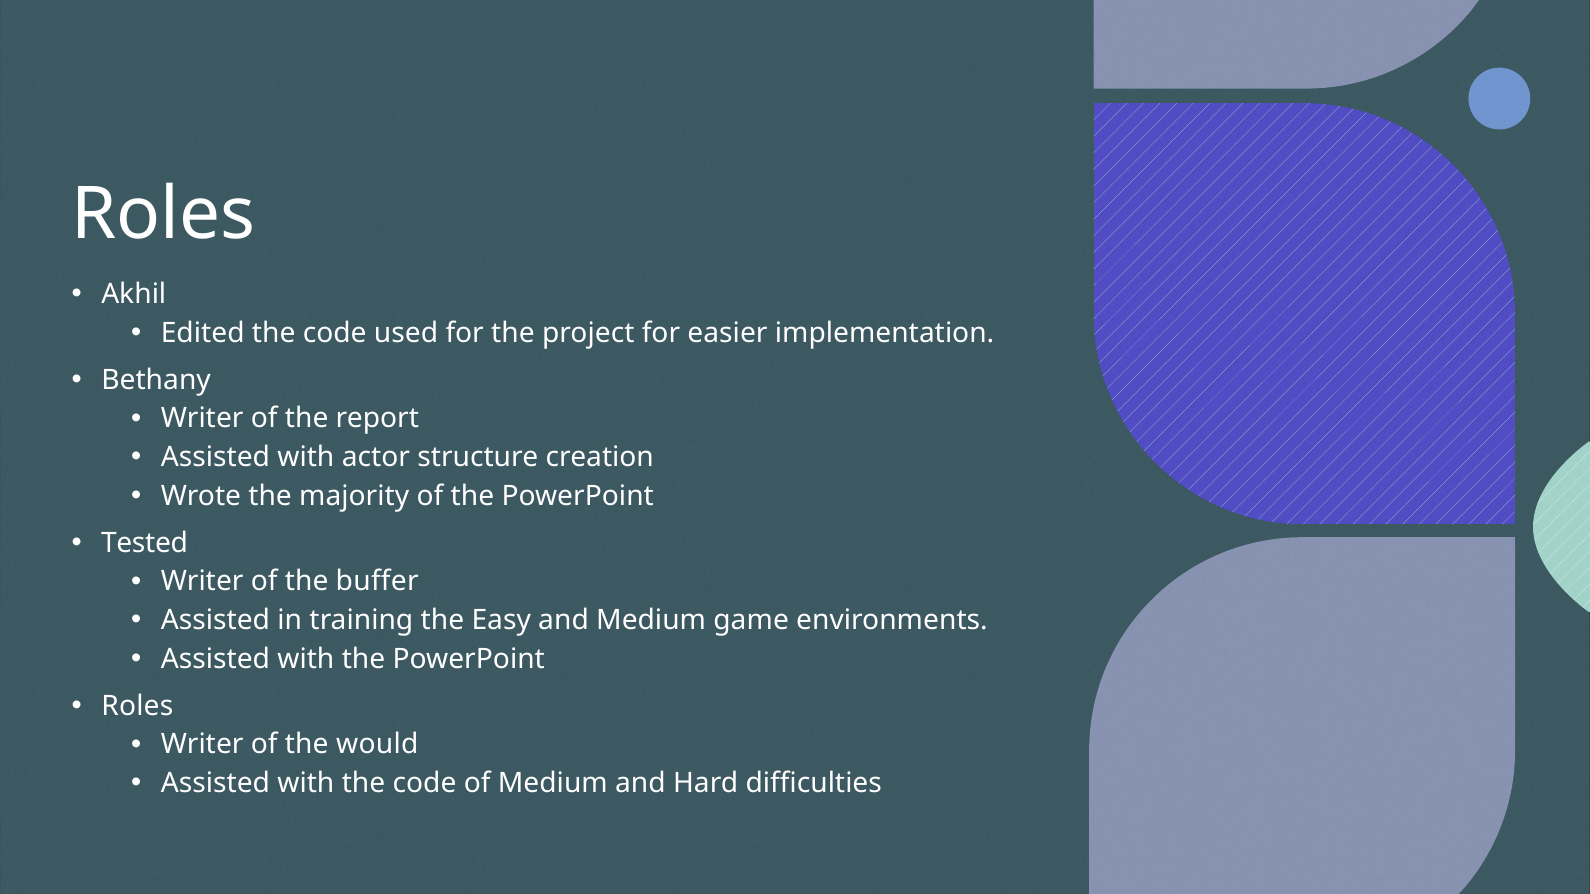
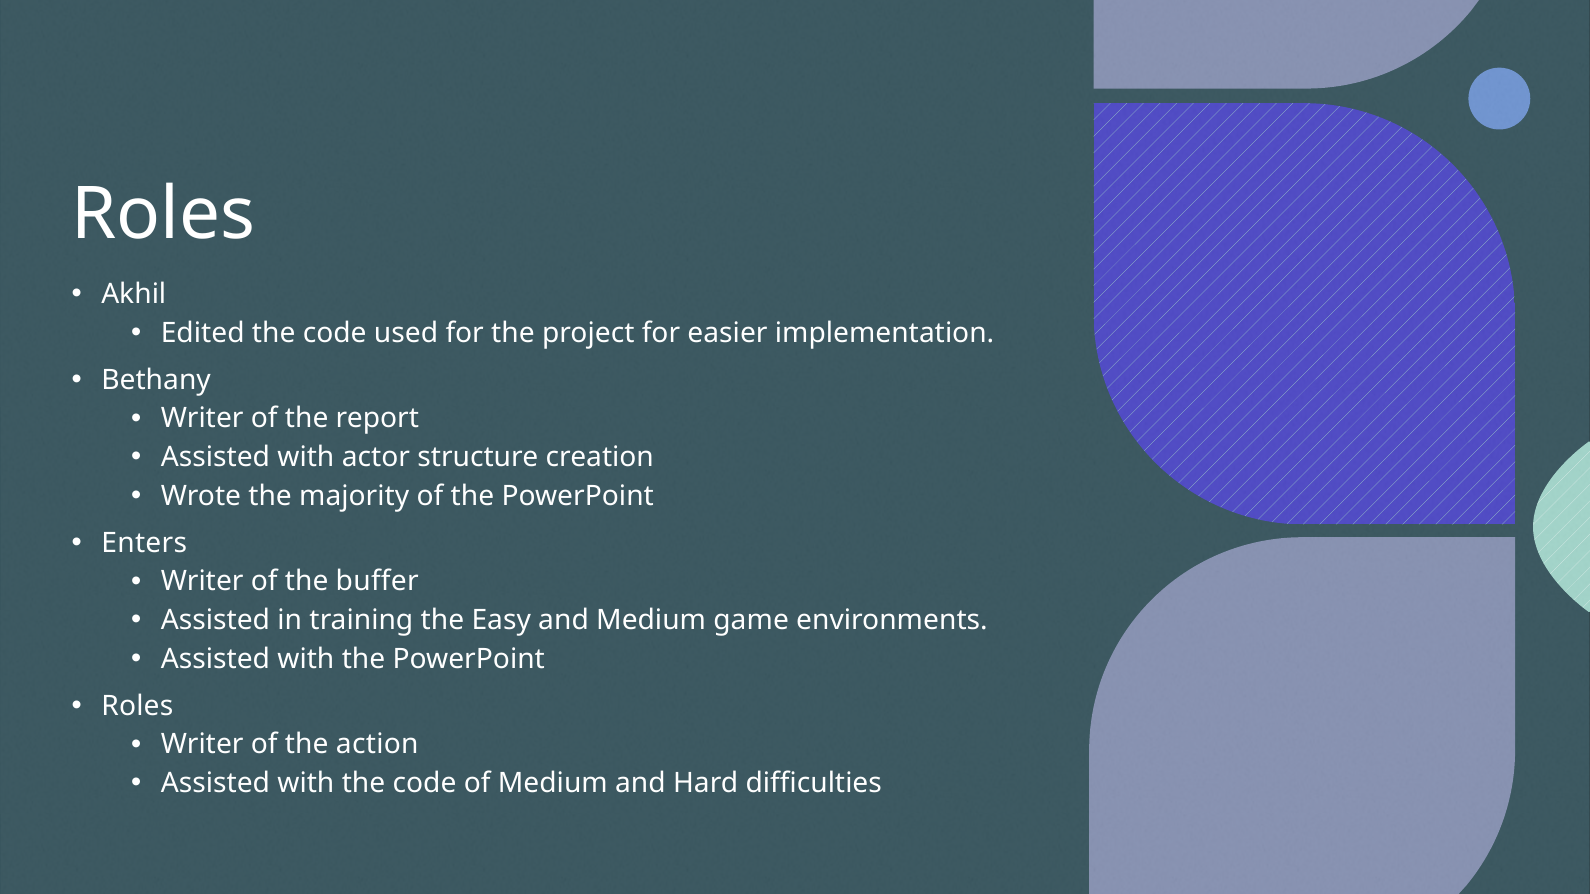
Tested: Tested -> Enters (144, 543)
would: would -> action (377, 745)
